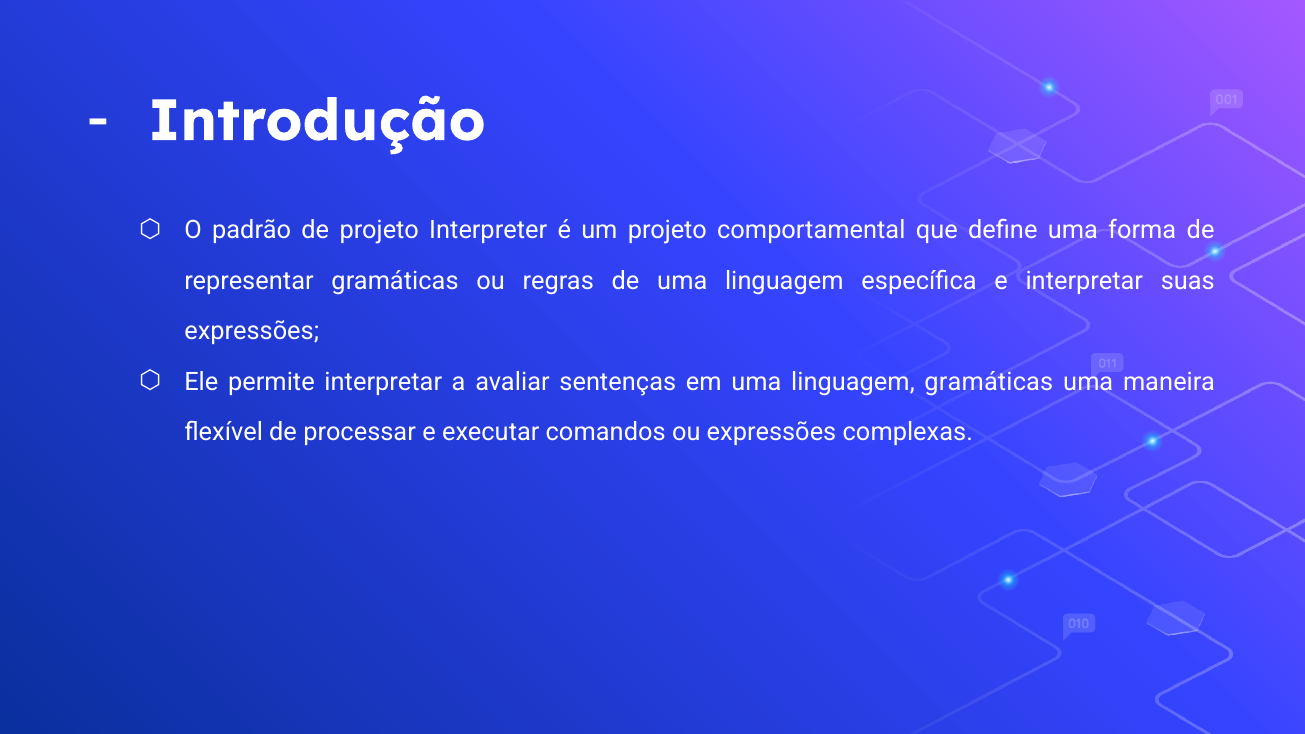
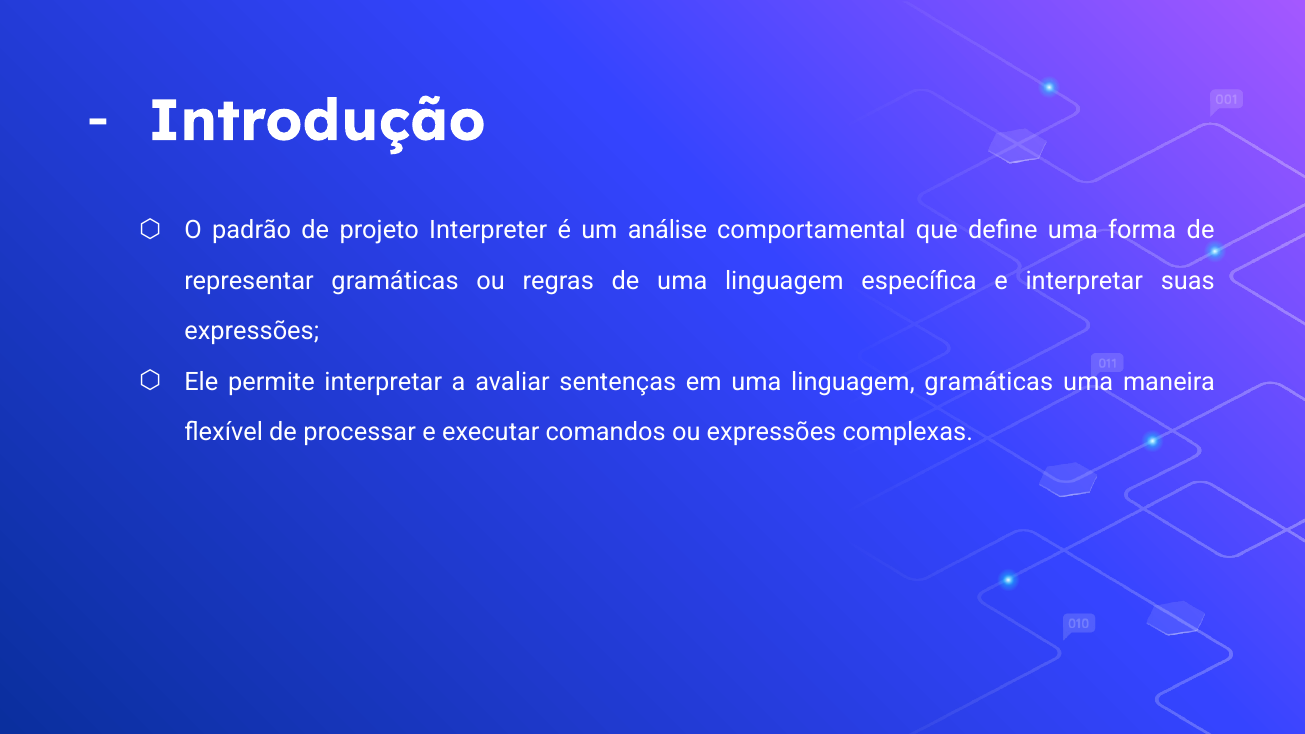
um projeto: projeto -> análise (667, 230)
